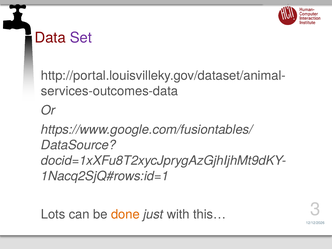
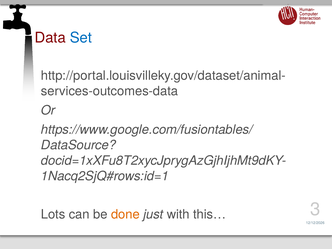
Set colour: purple -> blue (81, 38)
